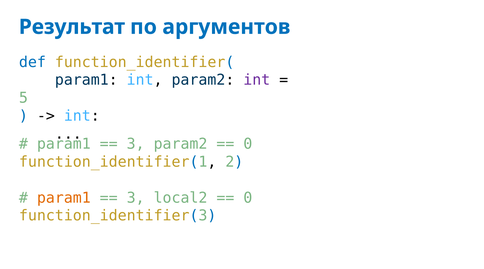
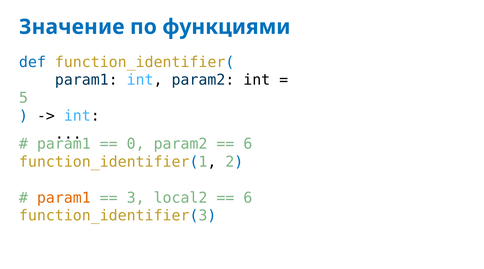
Результат: Результат -> Значение (72, 27)
аргументов: аргументов -> функциями (226, 27)
int colour: purple -> black (257, 80)
3: 3 -> 0 (136, 144)
0: 0 -> 6 (248, 144)
0: 0 -> 6 (248, 197)
